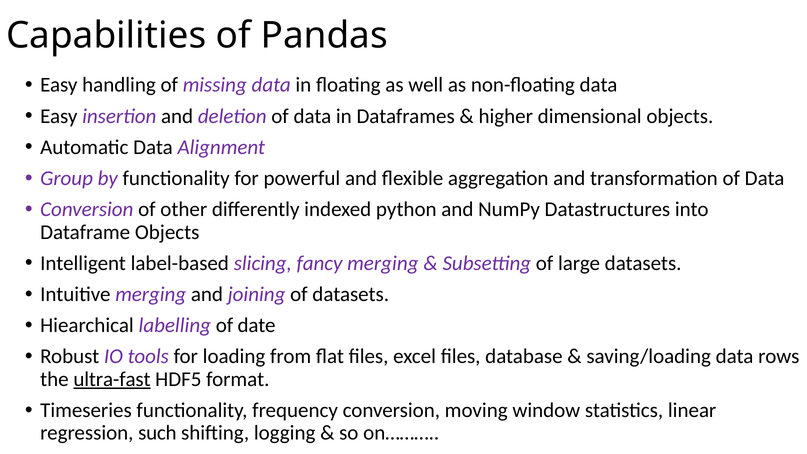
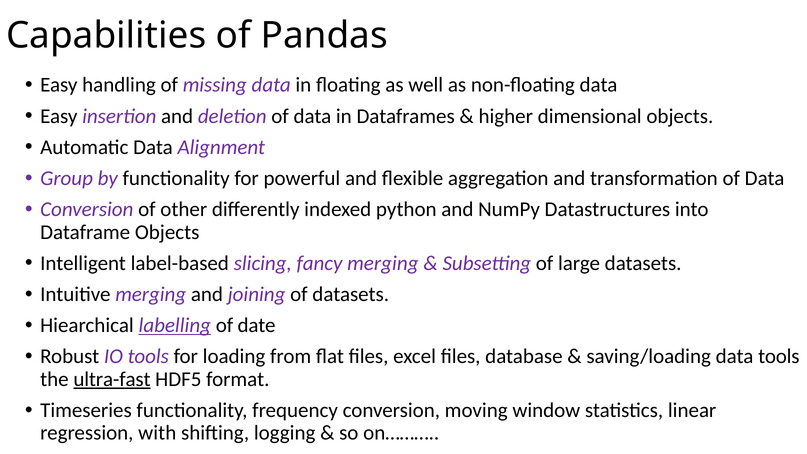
labelling underline: none -> present (175, 325)
data rows: rows -> tools (779, 356)
such: such -> with (157, 433)
